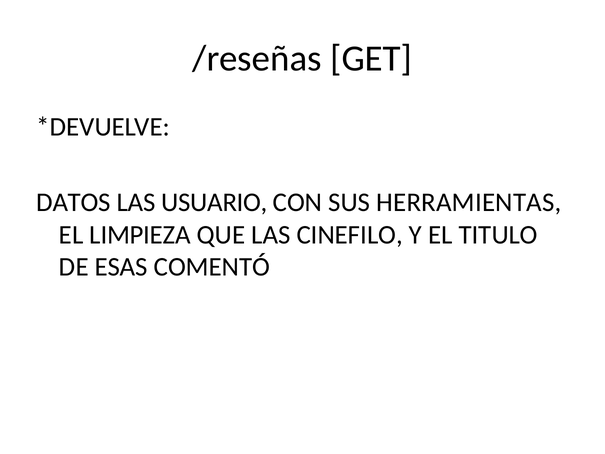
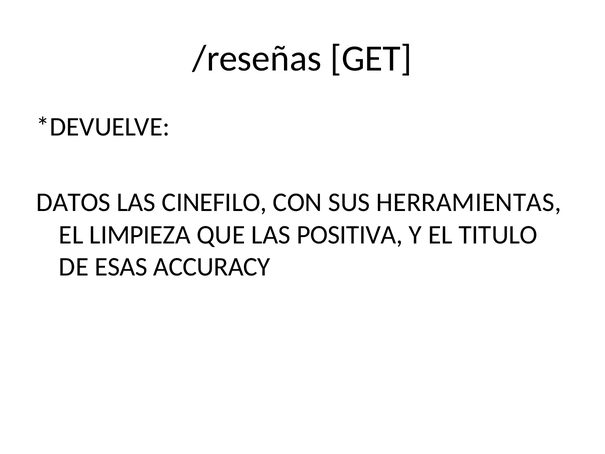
USUARIO: USUARIO -> CINEFILO (214, 202)
CINEFILO: CINEFILO -> POSITIVA (350, 235)
COMENTÓ: COMENTÓ -> ACCURACY (212, 267)
